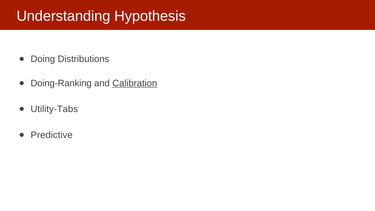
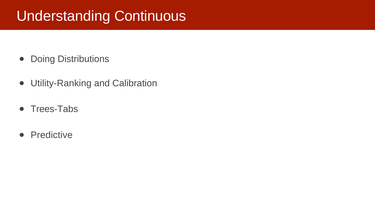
Hypothesis: Hypothesis -> Continuous (150, 16)
Doing-Ranking: Doing-Ranking -> Utility-Ranking (61, 83)
Calibration underline: present -> none (135, 83)
Utility-Tabs: Utility-Tabs -> Trees-Tabs (54, 109)
